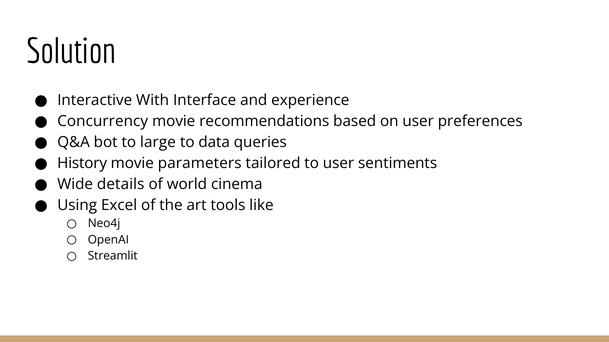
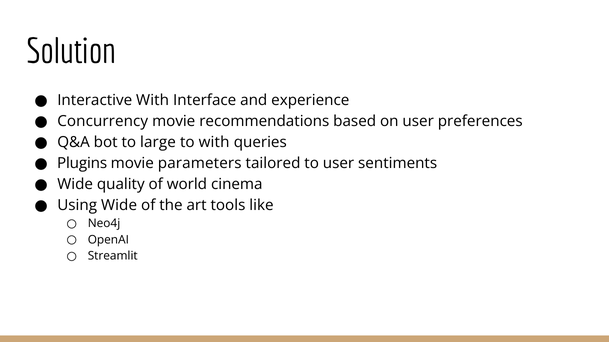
to data: data -> with (214, 143)
History: History -> Plugins (82, 164)
details: details -> quality (121, 185)
Using Excel: Excel -> Wide (119, 206)
